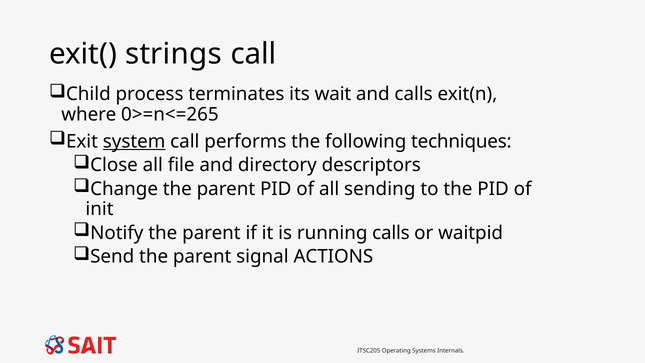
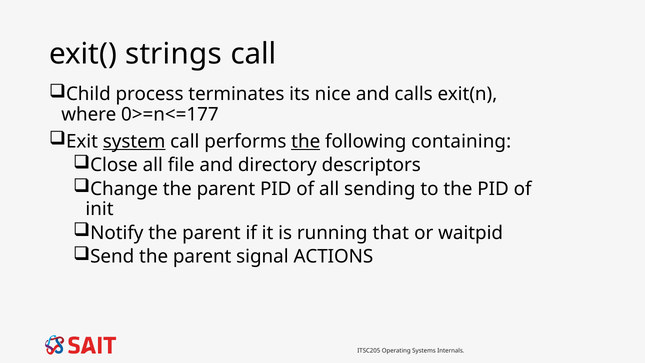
wait: wait -> nice (333, 94)
0>=n<=265: 0>=n<=265 -> 0>=n<=177 (170, 114)
the underline: none -> present (306, 141)
techniques: techniques -> containing (461, 141)
running calls: calls -> that (391, 233)
